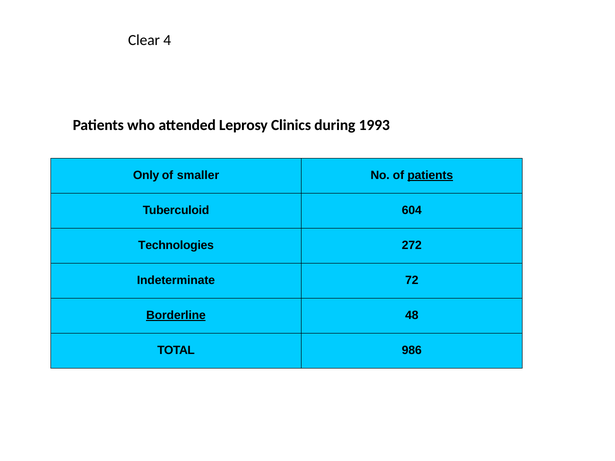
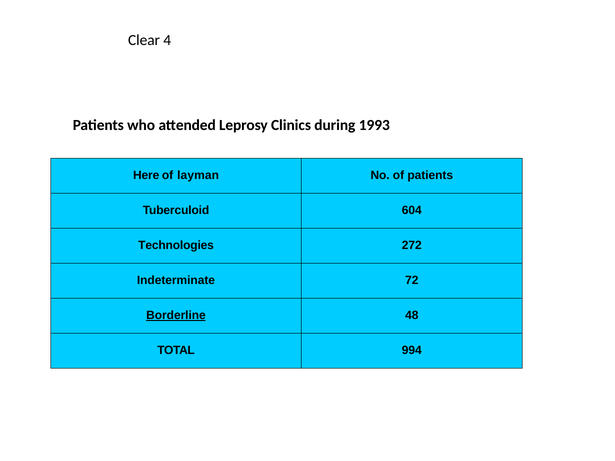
Only: Only -> Here (146, 175)
smaller: smaller -> layman (198, 175)
patients underline: present -> none (430, 175)
986: 986 -> 994 (412, 350)
